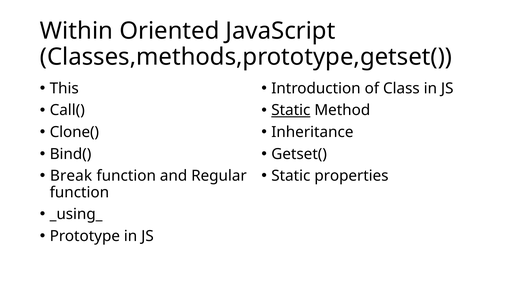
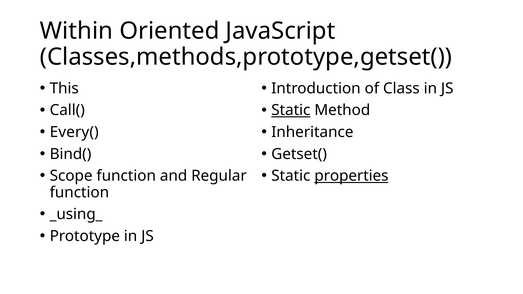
Clone(: Clone( -> Every( (74, 132)
Break: Break -> Scope (71, 176)
properties underline: none -> present (351, 176)
